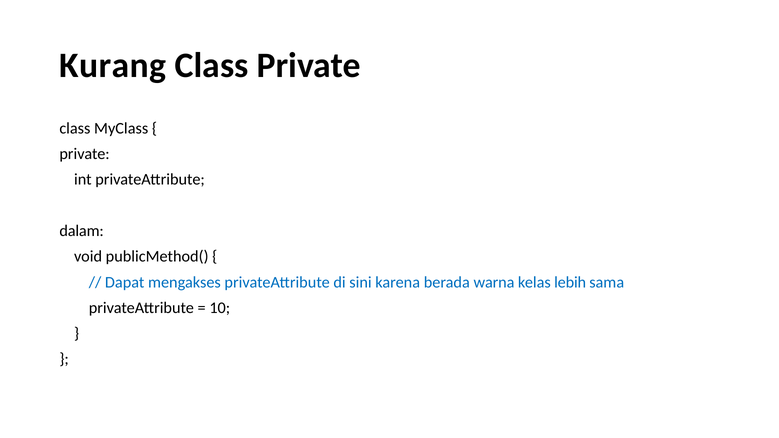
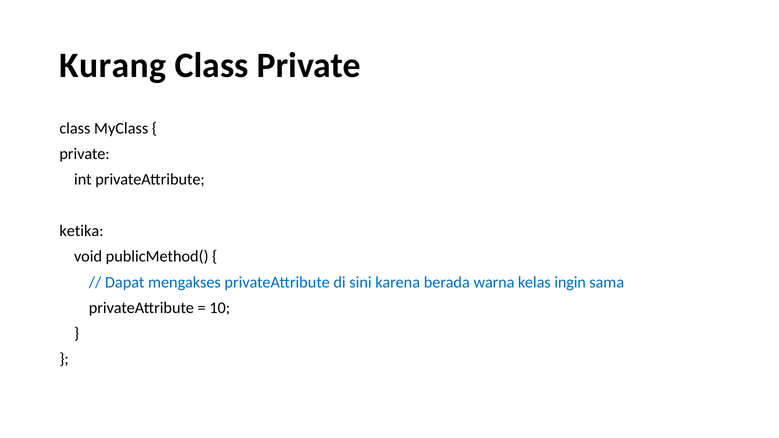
dalam: dalam -> ketika (82, 231)
lebih: lebih -> ingin (570, 282)
